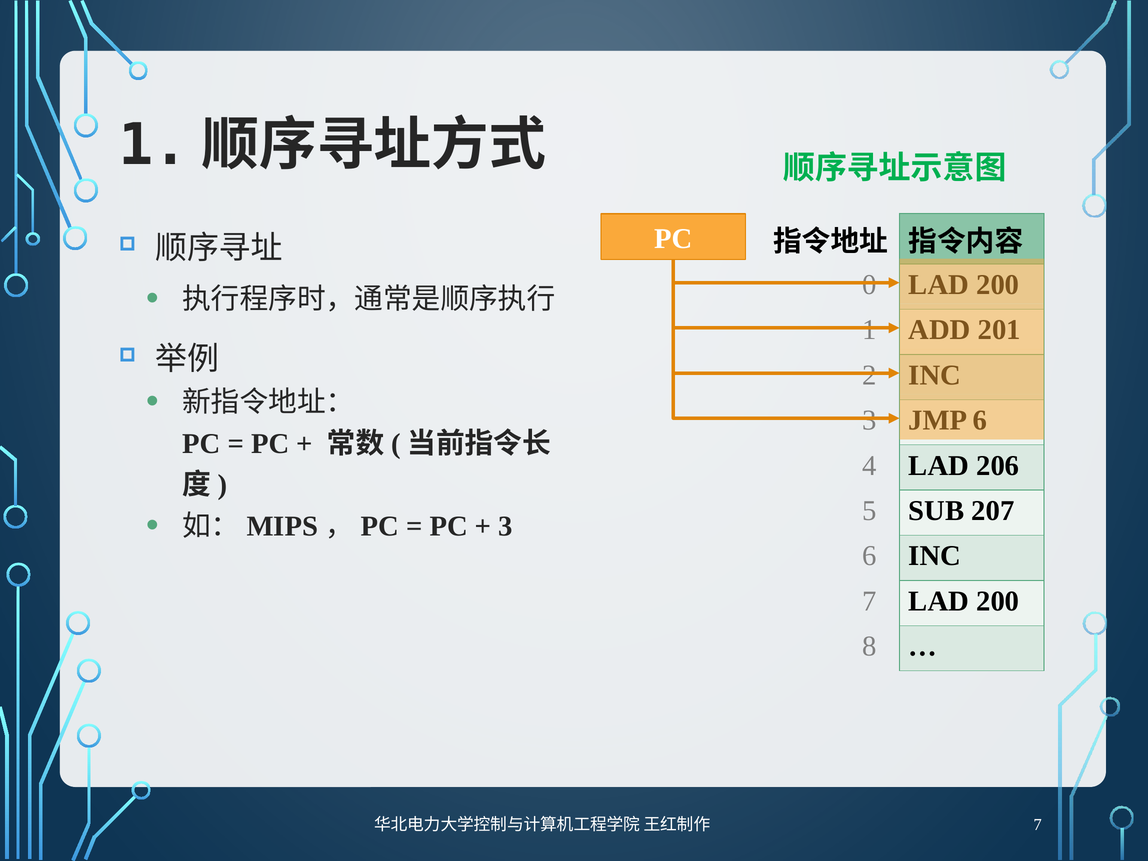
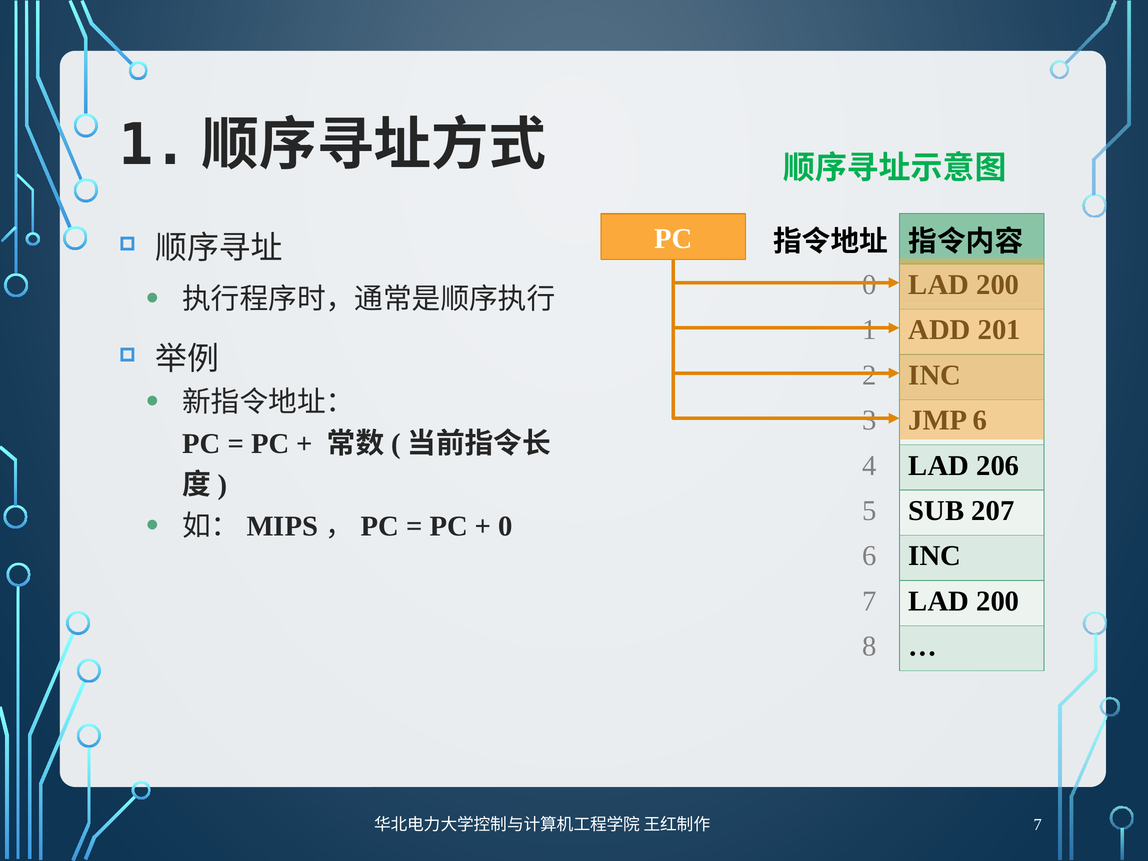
3: 3 -> 0 (506, 526)
